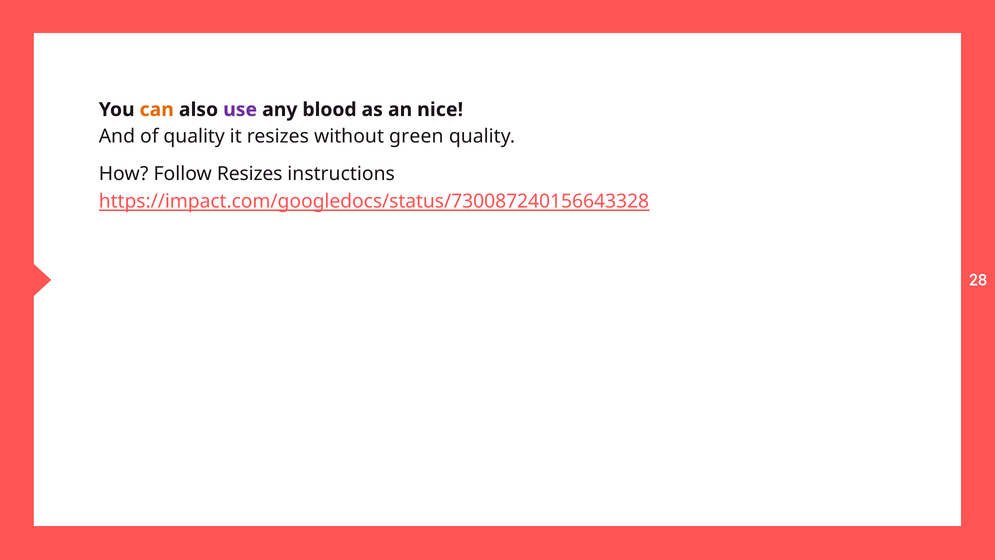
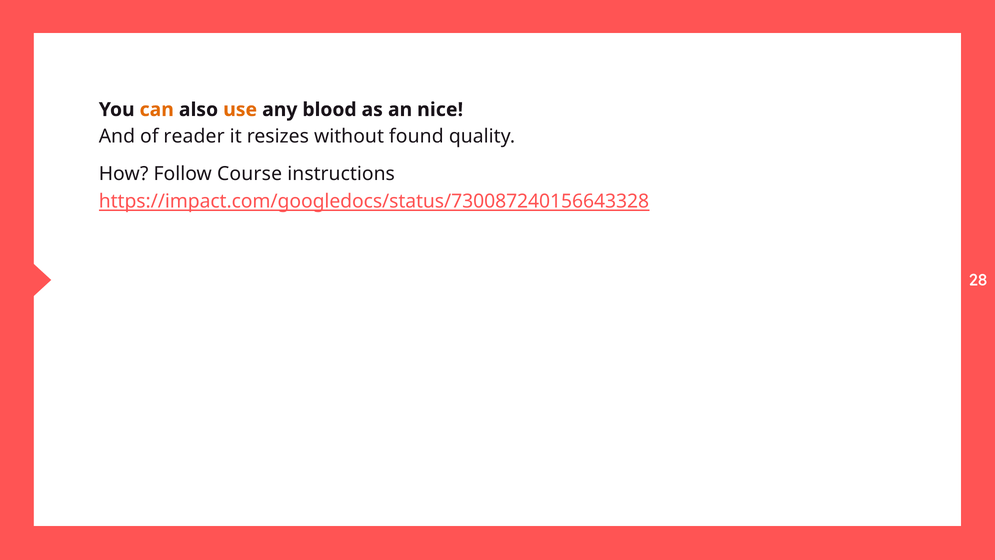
use colour: purple -> orange (240, 110)
of quality: quality -> reader (194, 136)
green: green -> found (416, 136)
Follow Resizes: Resizes -> Course (250, 174)
